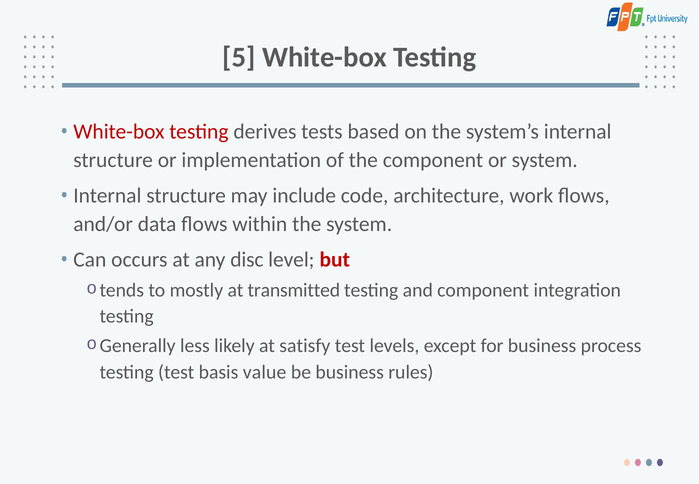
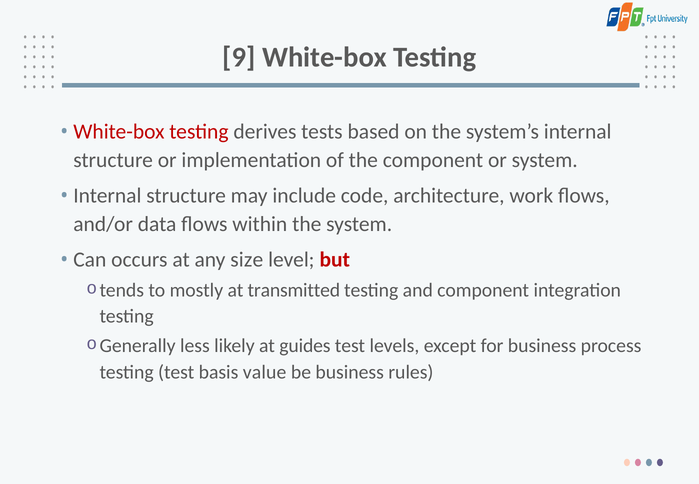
5: 5 -> 9 (239, 57)
disc: disc -> size (247, 260)
satisfy: satisfy -> guides (305, 346)
